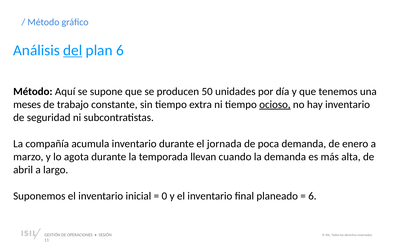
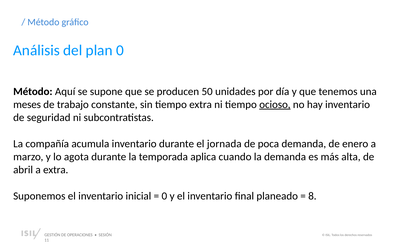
del underline: present -> none (73, 50)
plan 6: 6 -> 0 (120, 50)
llevan: llevan -> aplica (203, 157)
a largo: largo -> extra (56, 170)
6: 6 -> 8 (312, 197)
